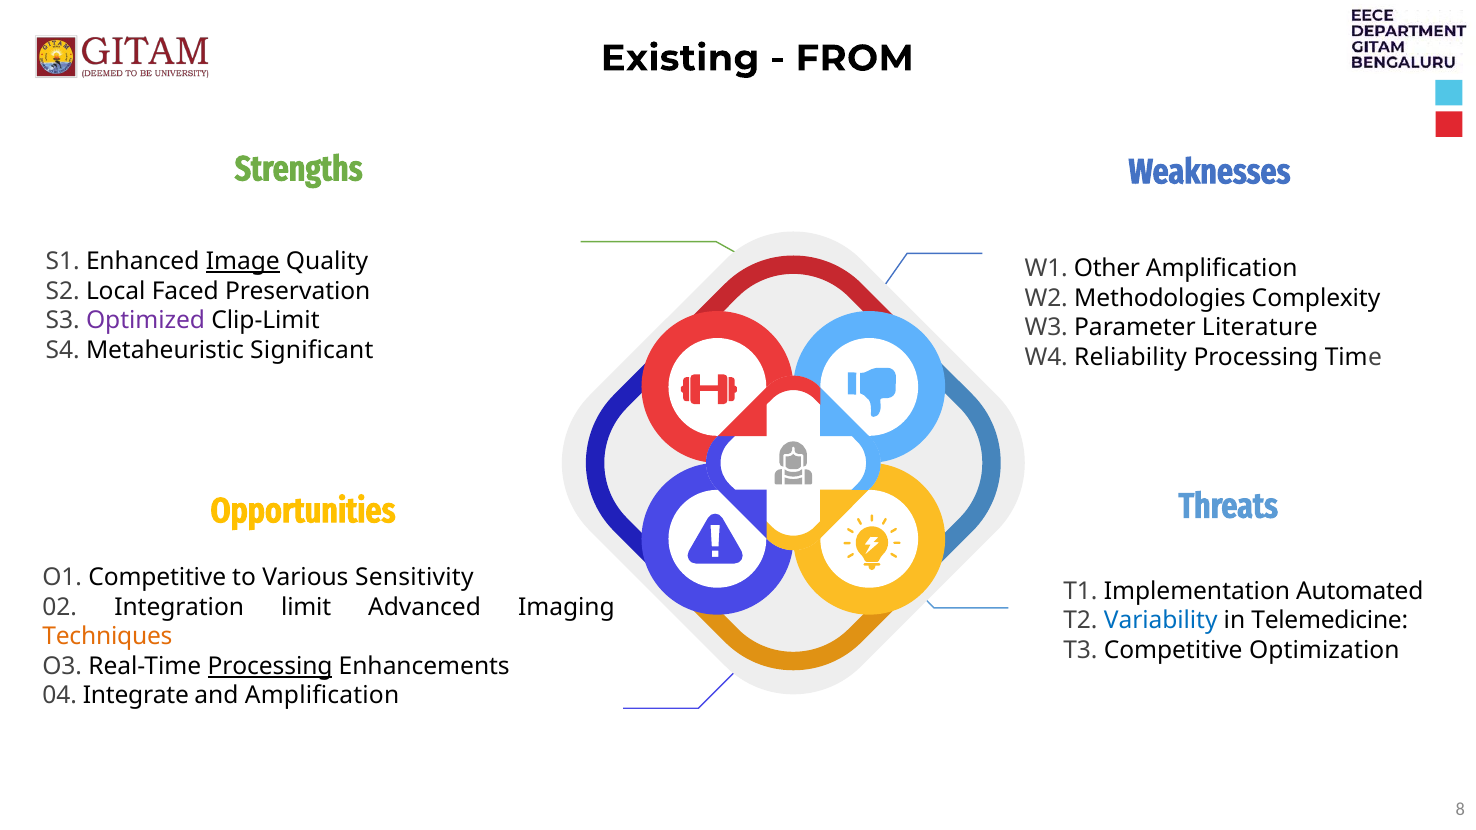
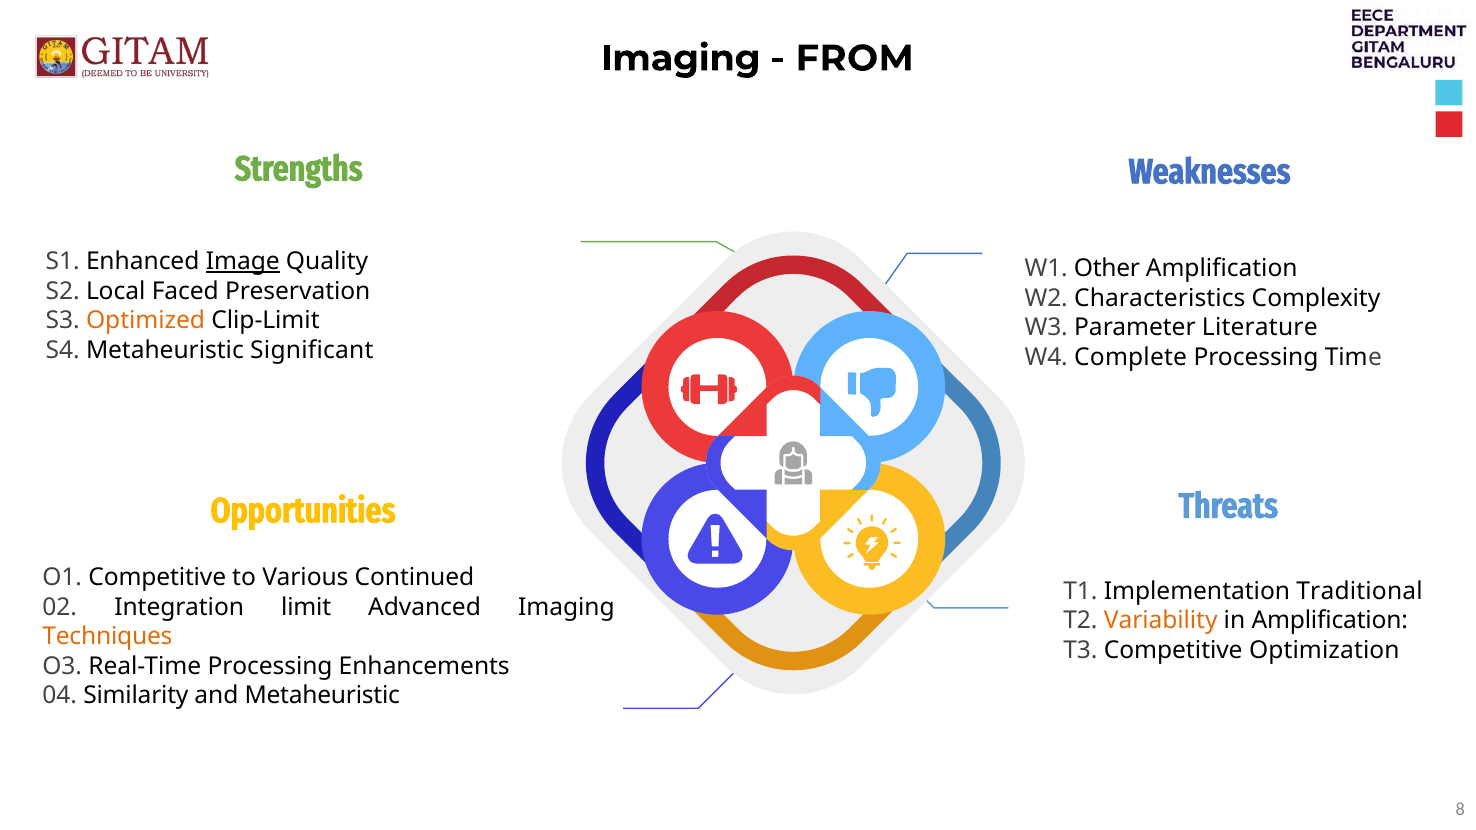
Existing: Existing -> Imaging (680, 58)
Methodologies: Methodologies -> Characteristics (1160, 298)
Optimized colour: purple -> orange (146, 320)
Reliability: Reliability -> Complete (1131, 357)
Sensitivity: Sensitivity -> Continued (414, 578)
Automated: Automated -> Traditional (1360, 591)
Variability colour: blue -> orange (1161, 621)
in Telemedicine: Telemedicine -> Amplification (1330, 621)
Processing underline: present -> none (270, 666)
Integrate: Integrate -> Similarity (136, 696)
and Amplification: Amplification -> Metaheuristic (322, 696)
